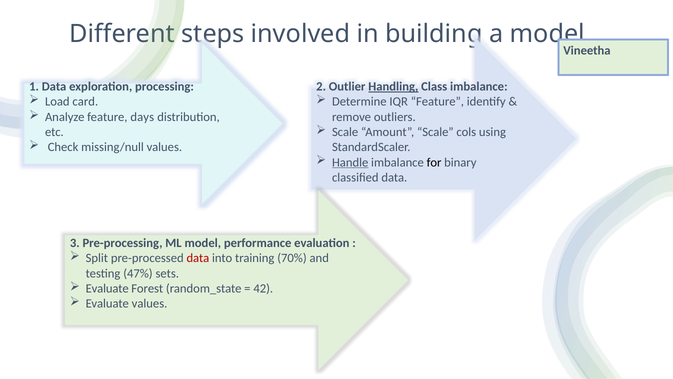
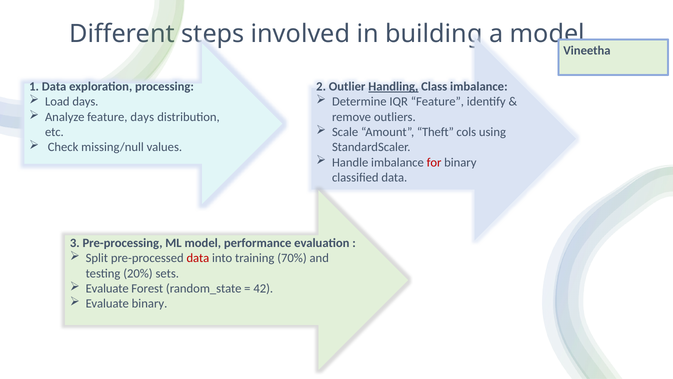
Load card: card -> days (85, 102)
Amount Scale: Scale -> Theft (435, 132)
Handle underline: present -> none (350, 162)
for colour: black -> red (434, 162)
47%: 47% -> 20% (138, 273)
Evaluate values: values -> binary (150, 303)
